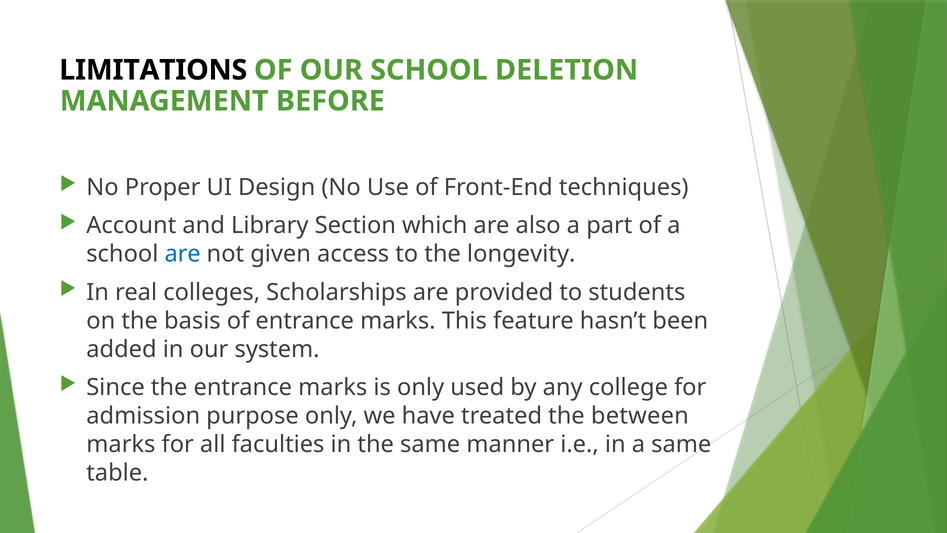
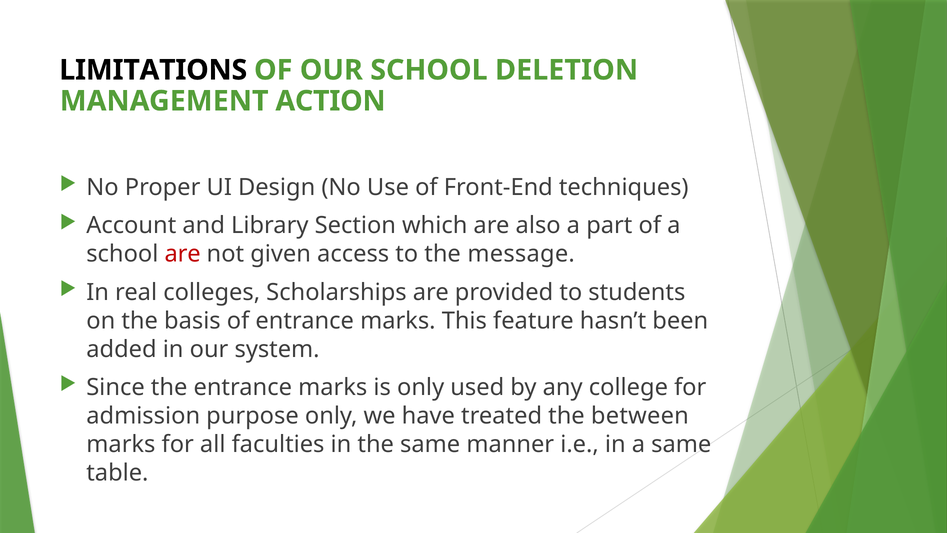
BEFORE: BEFORE -> ACTION (331, 101)
are colour: blue -> red (183, 254)
longevity: longevity -> message (521, 254)
